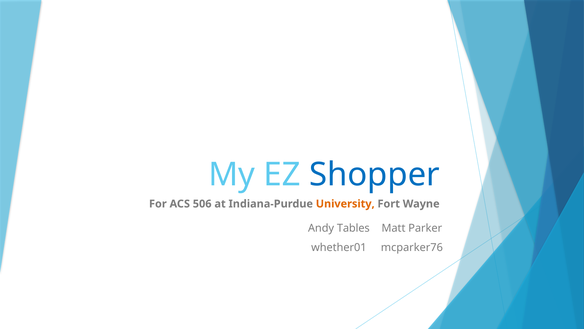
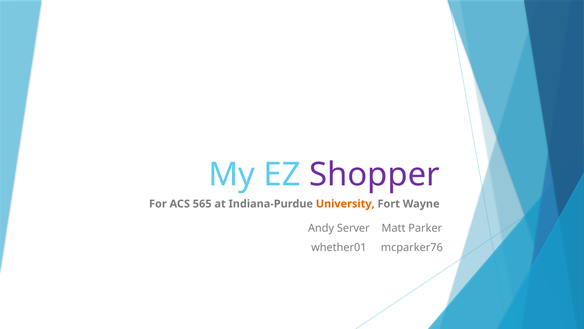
Shopper colour: blue -> purple (374, 174)
506: 506 -> 565 (202, 204)
Tables: Tables -> Server (353, 228)
